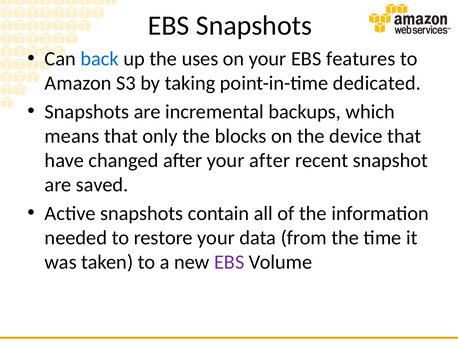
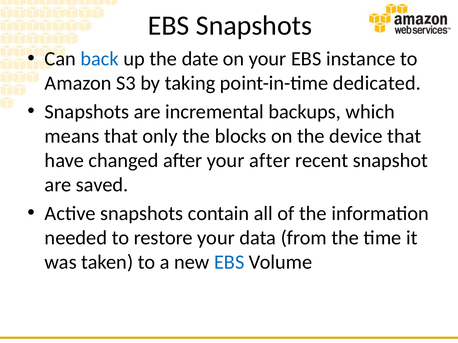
uses: uses -> date (200, 59)
features: features -> instance (361, 59)
EBS colour: purple -> blue (229, 262)
